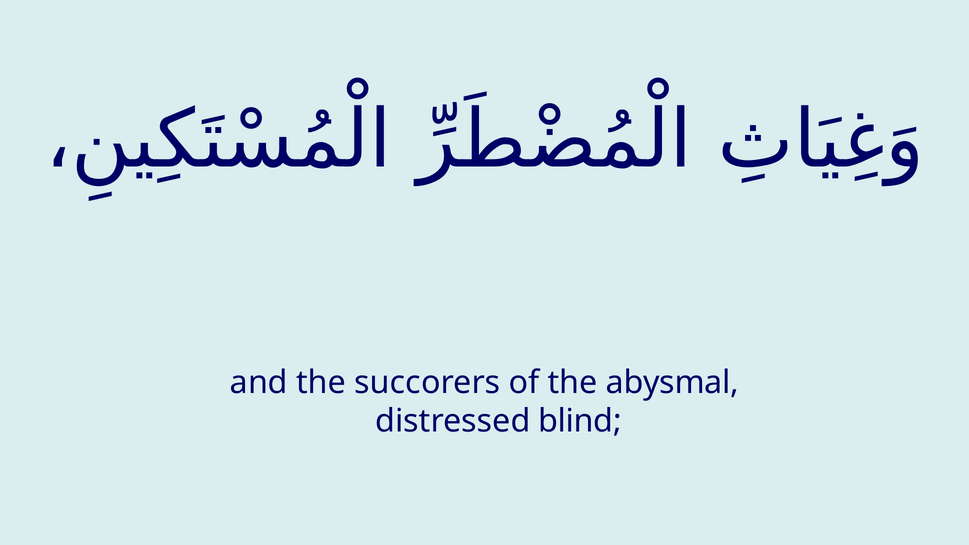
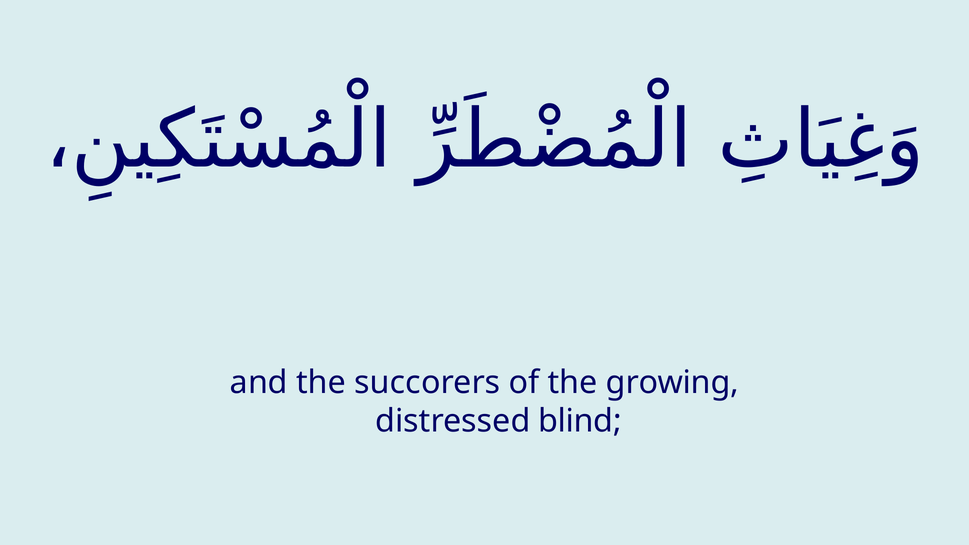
abysmal: abysmal -> growing (672, 383)
